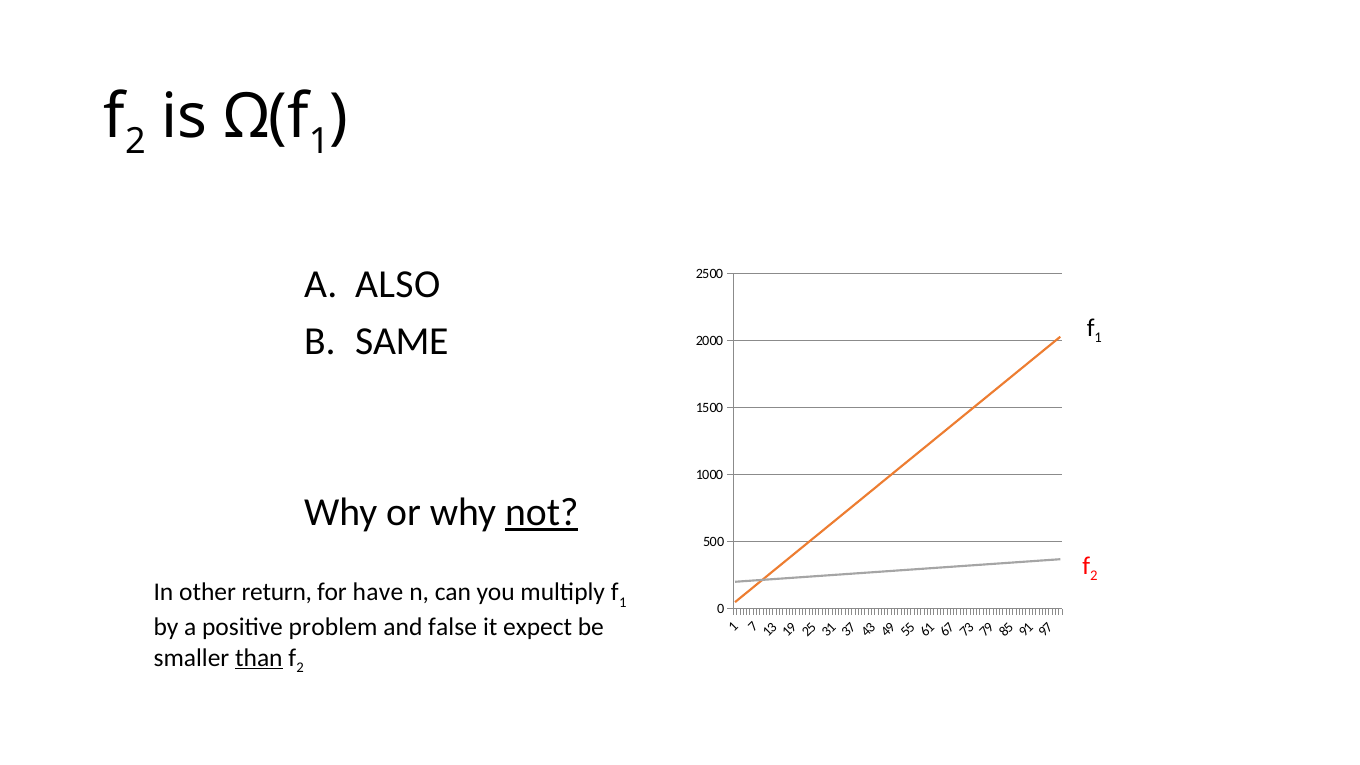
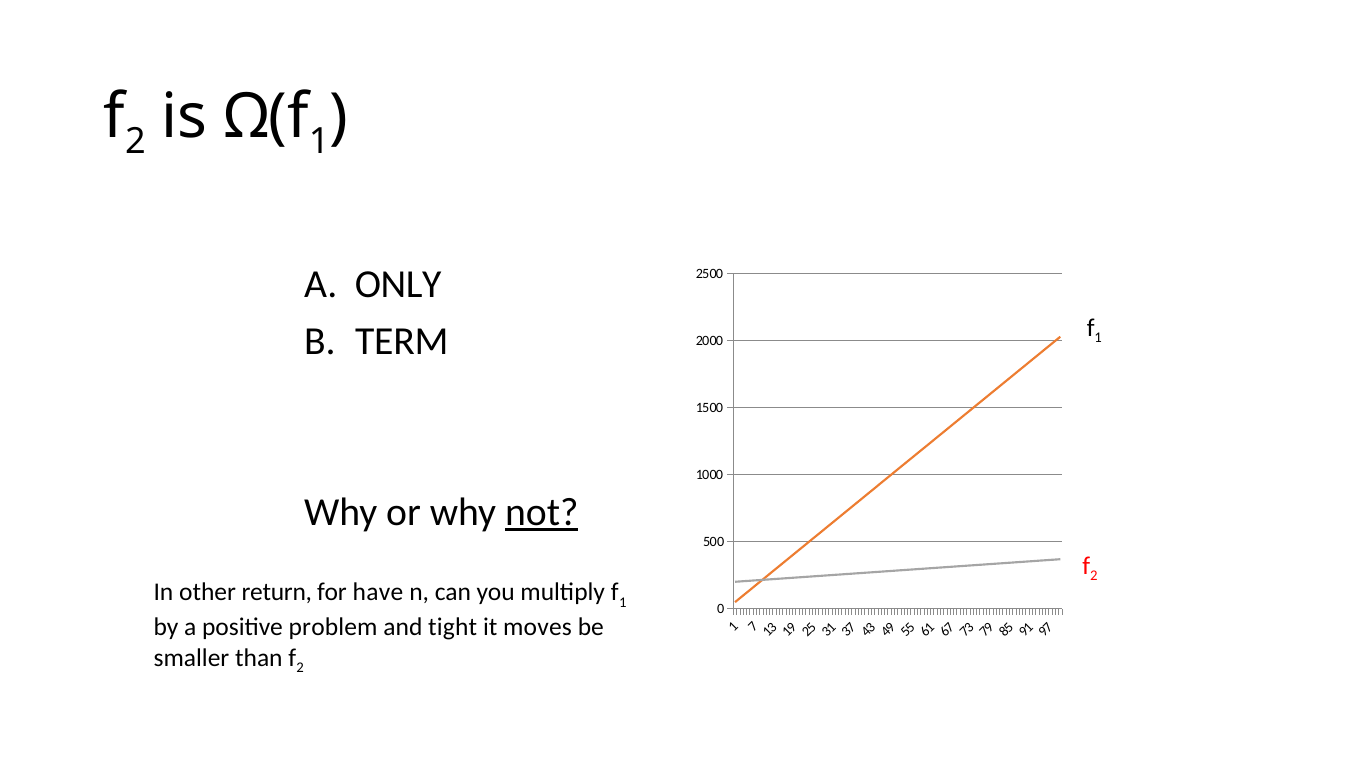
ALSO: ALSO -> ONLY (398, 284)
SAME: SAME -> TERM (402, 341)
false: false -> tight (453, 627)
expect: expect -> moves (538, 627)
than underline: present -> none (259, 658)
